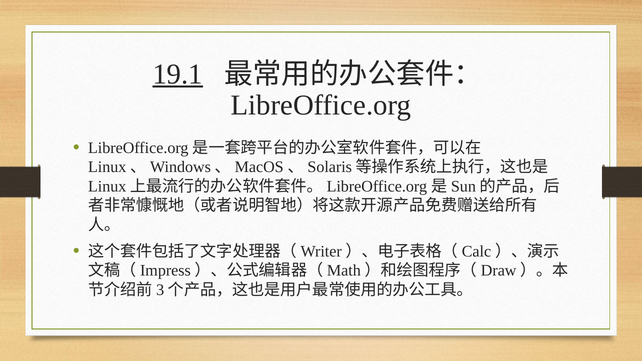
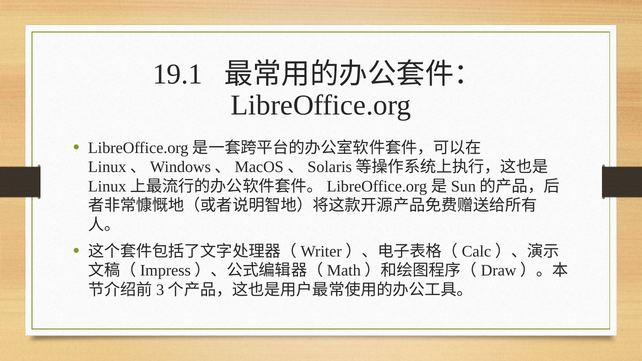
19.1 underline: present -> none (178, 74)
